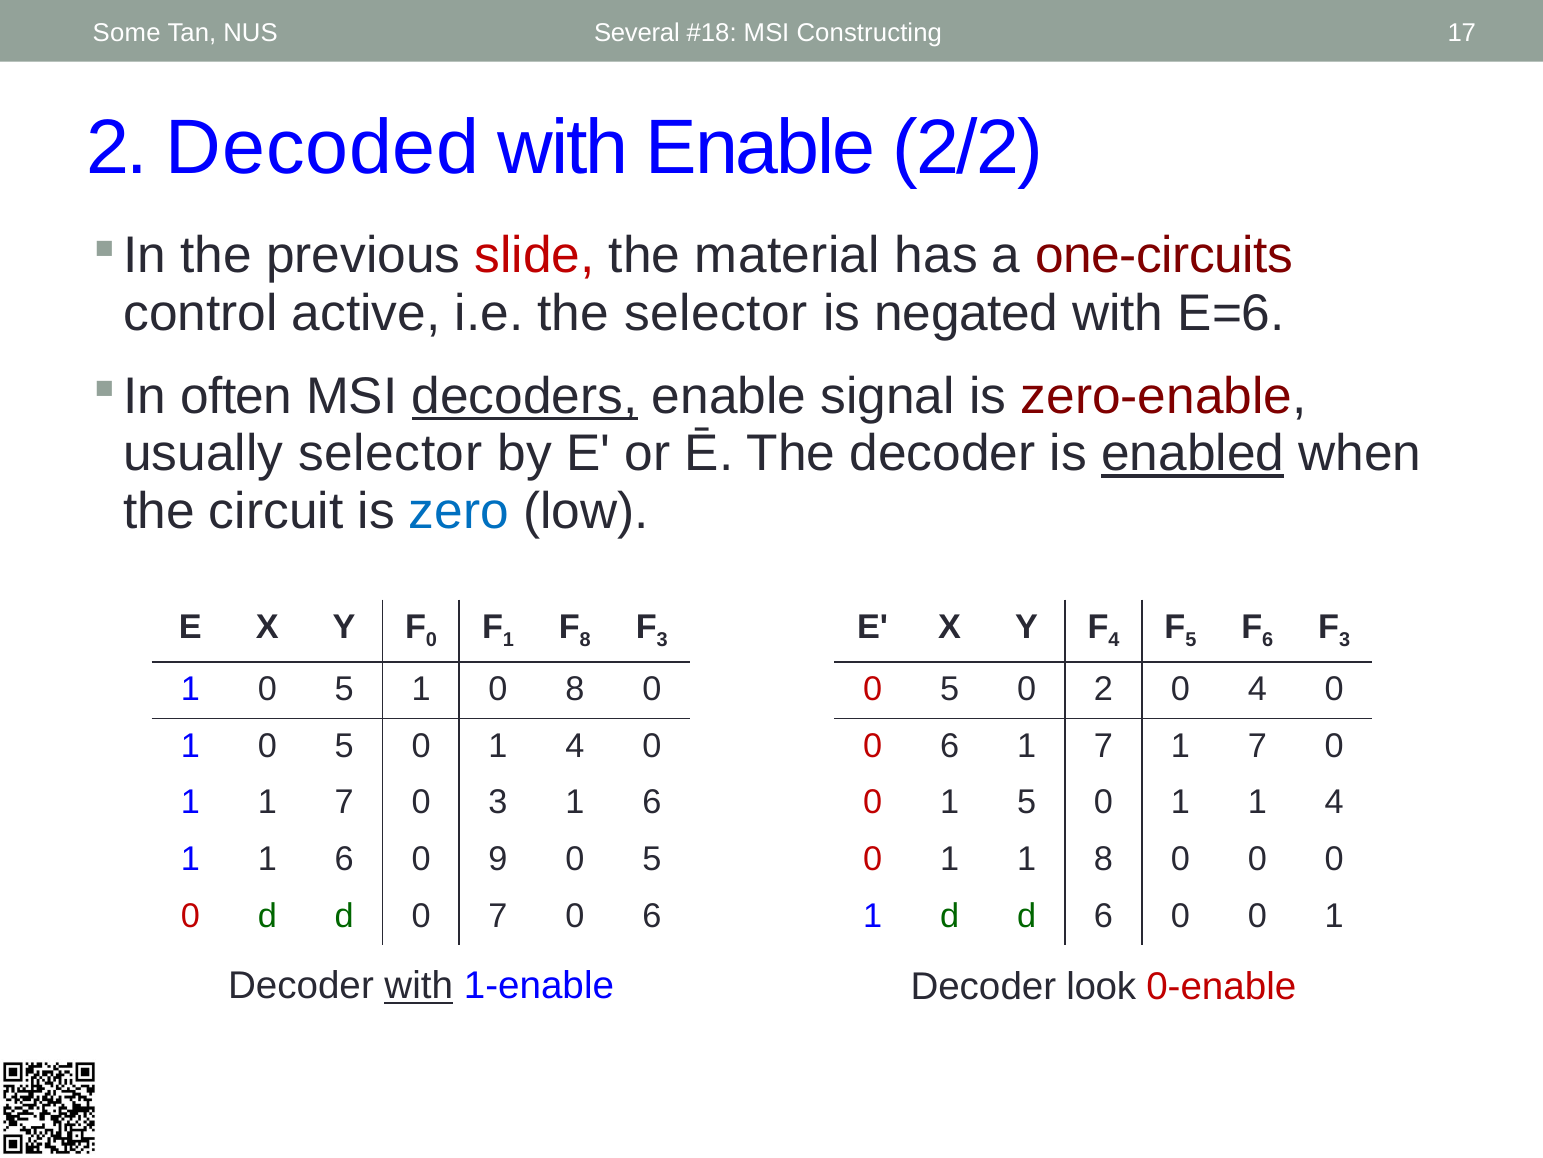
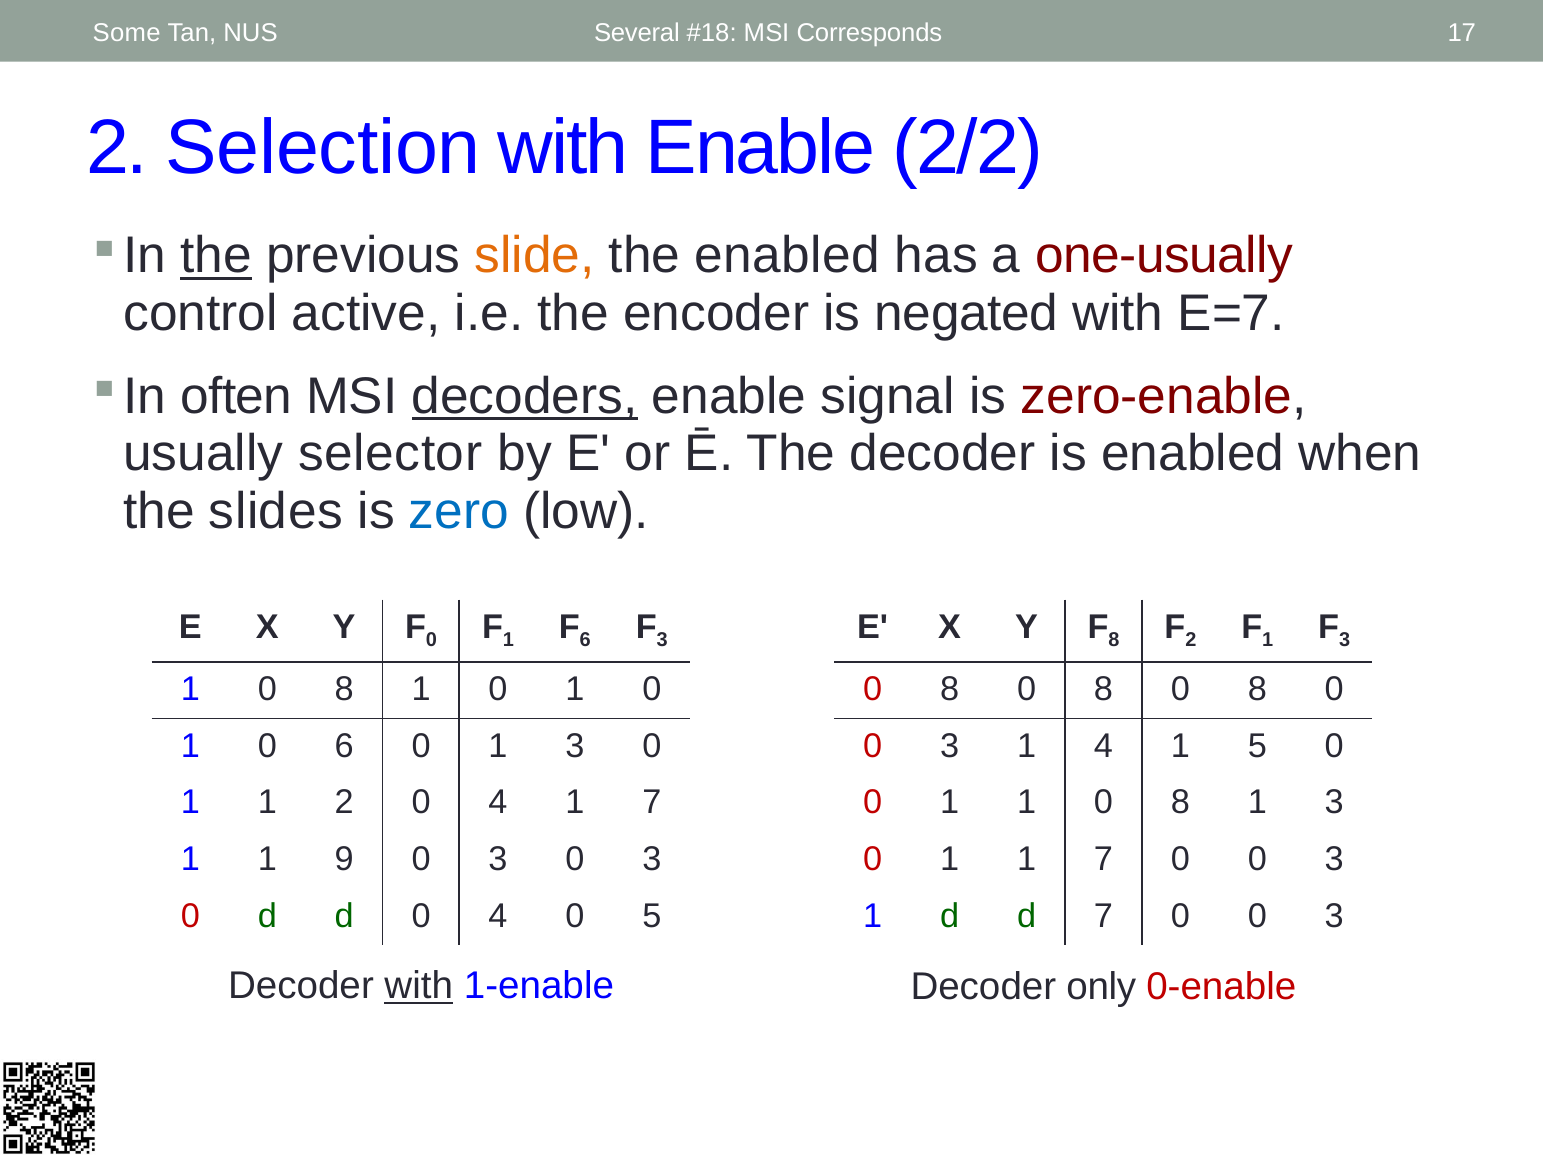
Constructing: Constructing -> Corresponds (869, 33)
Decoded: Decoded -> Selection (323, 148)
the underline: none -> present (216, 256)
slide colour: red -> orange (535, 256)
the material: material -> enabled (788, 256)
one-circuits: one-circuits -> one-usually (1164, 256)
the selector: selector -> encoder (716, 313)
E=6: E=6 -> E=7 (1231, 313)
enabled underline: present -> none (1193, 454)
circuit: circuit -> slides (276, 511)
8: 8 -> 6 (585, 640)
4: 4 -> 8 (1114, 640)
5: 5 -> 2 (1191, 640)
6: 6 -> 1 (1268, 640)
5: 5 -> 8 (344, 689)
8: 8 -> 1 (575, 689)
5: 5 -> 8 (950, 689)
2: 2 -> 8 (1103, 689)
4: 4 -> 8 (1257, 689)
5: 5 -> 6 (344, 745)
0 1 4: 4 -> 3 (575, 745)
6: 6 -> 3 (950, 745)
7: 7 -> 4 (1103, 745)
7: 7 -> 5 (1257, 745)
1 1 7: 7 -> 2 (344, 802)
3: 3 -> 4 (498, 802)
6: 6 -> 7 (652, 802)
5: 5 -> 1 (1027, 802)
1: 1 -> 8 (1180, 802)
4: 4 -> 3 (1334, 802)
1 1 6: 6 -> 9 (344, 859)
9: 9 -> 3 (498, 859)
5: 5 -> 3 (652, 859)
1 1 8: 8 -> 7 (1103, 859)
0: 0 -> 3 (1334, 859)
d 0 7: 7 -> 4 (498, 915)
6: 6 -> 5 (652, 915)
d 6: 6 -> 7 (1103, 915)
1: 1 -> 3 (1334, 915)
look: look -> only (1101, 986)
